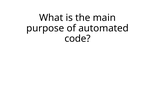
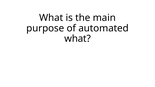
code: code -> what (78, 39)
